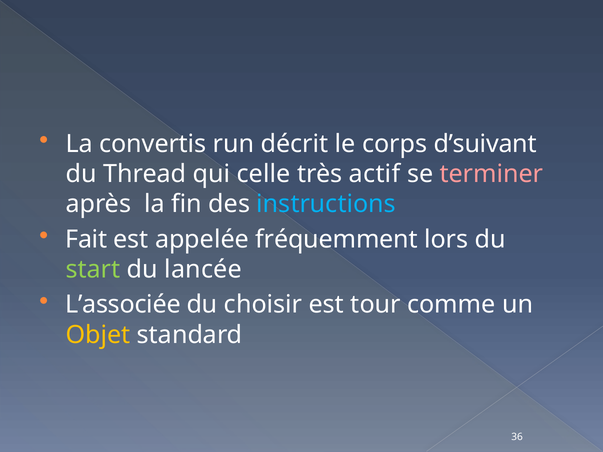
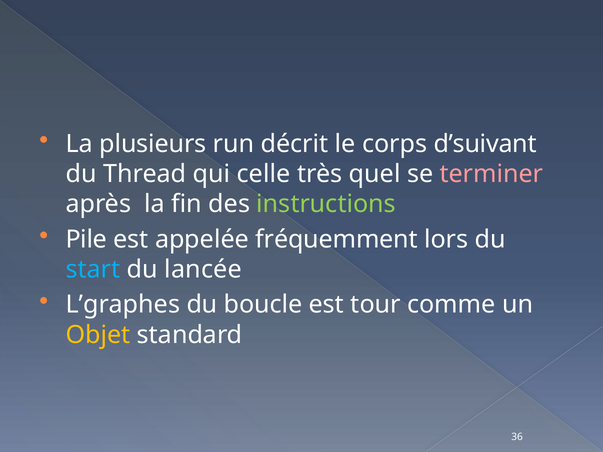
convertis: convertis -> plusieurs (153, 144)
actif: actif -> quel (375, 174)
instructions colour: light blue -> light green (326, 204)
Fait: Fait -> Pile (86, 239)
start colour: light green -> light blue (93, 270)
L’associée: L’associée -> L’graphes (123, 305)
choisir: choisir -> boucle (263, 305)
